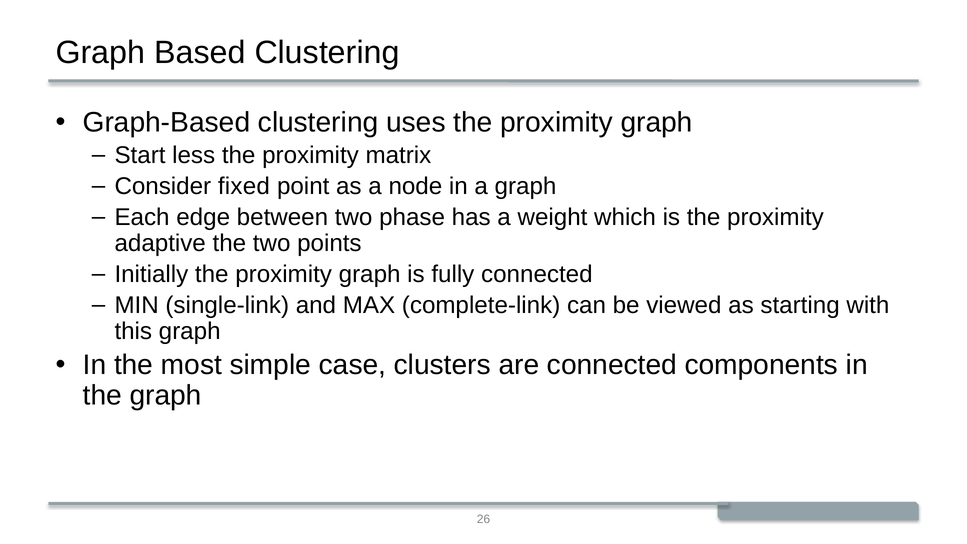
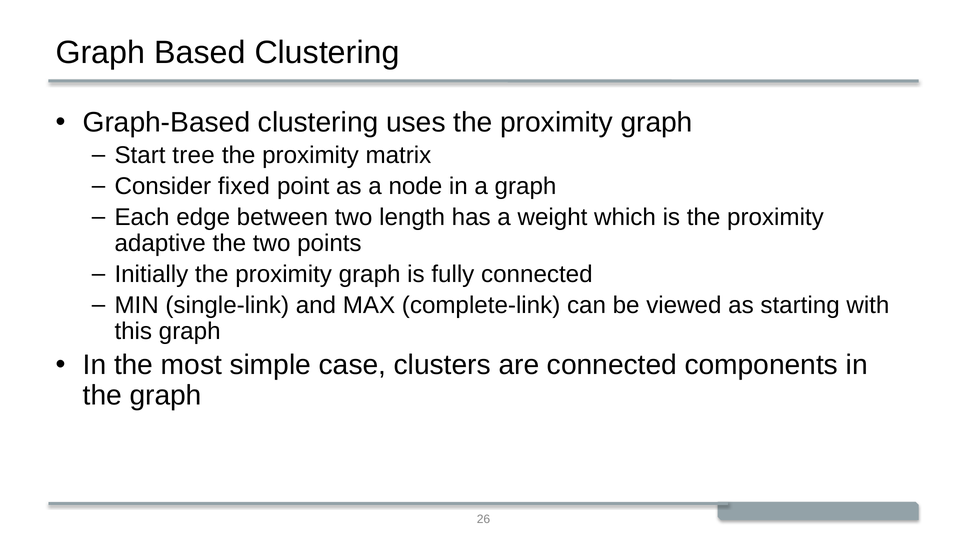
less: less -> tree (194, 155)
phase: phase -> length (412, 217)
